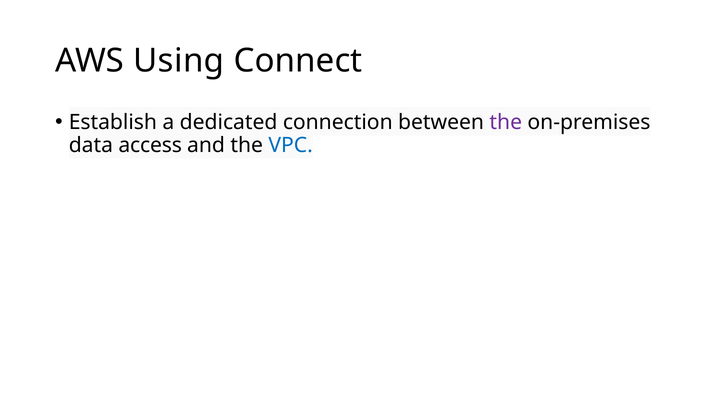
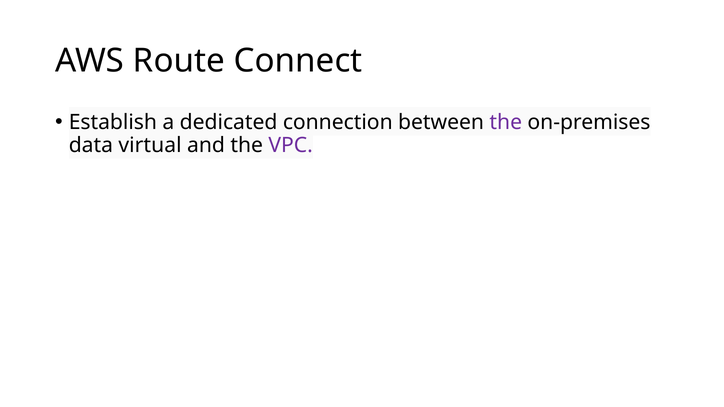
Using: Using -> Route (179, 61)
access: access -> virtual (150, 145)
VPC colour: blue -> purple (291, 145)
